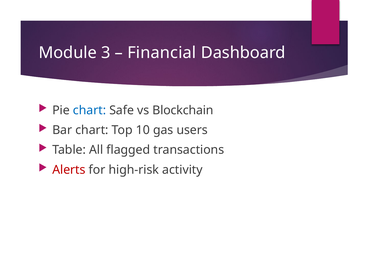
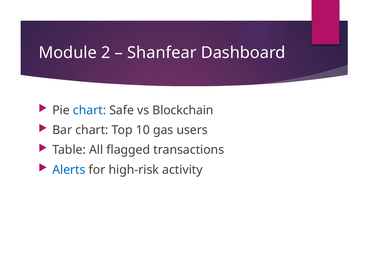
3: 3 -> 2 (106, 53)
Financial: Financial -> Shanfear (162, 53)
Alerts colour: red -> blue (69, 170)
